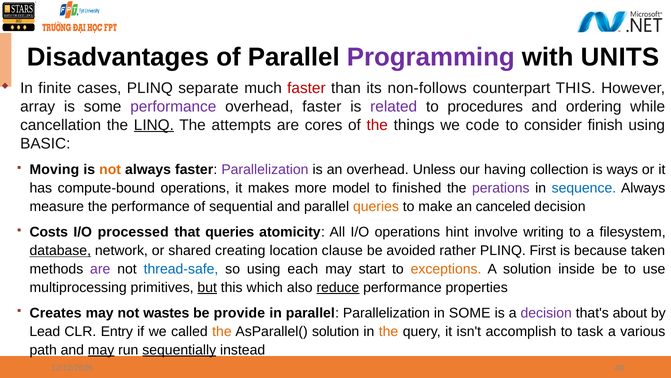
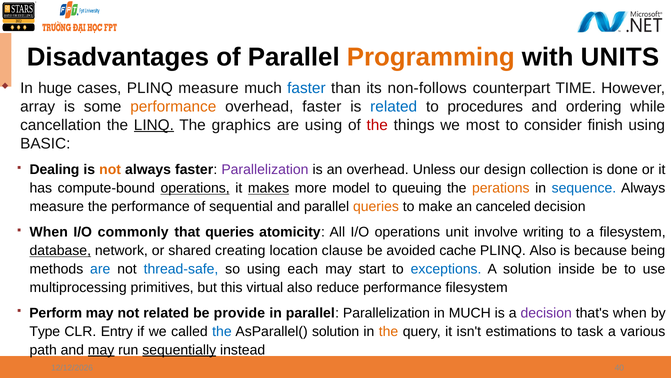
Programming colour: purple -> orange (431, 57)
finite: finite -> huge (55, 88)
PLINQ separate: separate -> measure (209, 88)
faster colour: red -> blue (306, 88)
counterpart THIS: THIS -> TIME (576, 88)
performance colour: purple -> orange (173, 106)
related colour: purple -> blue (394, 106)
attempts: attempts -> graphics (241, 125)
are cores: cores -> using (324, 125)
code: code -> most (483, 125)
Moving: Moving -> Dealing (54, 169)
having: having -> design (505, 169)
ways: ways -> done (622, 169)
operations underline: none -> present (195, 188)
makes underline: none -> present (269, 188)
finished: finished -> queuing (417, 188)
perations colour: purple -> orange (501, 188)
Costs: Costs -> When (49, 232)
processed: processed -> commonly (133, 232)
hint: hint -> unit (457, 232)
rather: rather -> cache (458, 250)
PLINQ First: First -> Also (543, 250)
taken: taken -> being (648, 250)
are colour: purple -> blue (100, 269)
exceptions colour: orange -> blue (446, 269)
but underline: present -> none (207, 287)
which: which -> virtual (265, 287)
reduce underline: present -> none (338, 287)
performance properties: properties -> filesystem (477, 287)
Creates: Creates -> Perform (56, 313)
not wastes: wastes -> related (166, 313)
in SOME: SOME -> MUCH (470, 313)
that's about: about -> when (630, 313)
Lead: Lead -> Type (45, 331)
the colour: orange -> blue (222, 331)
accomplish: accomplish -> estimations (521, 331)
